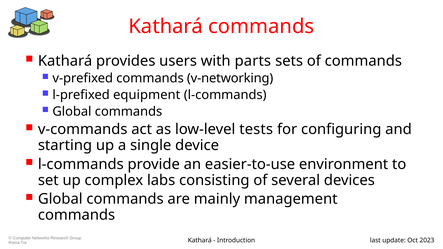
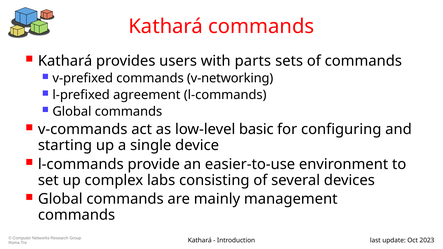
equipment: equipment -> agreement (147, 95)
tests: tests -> basic (256, 129)
